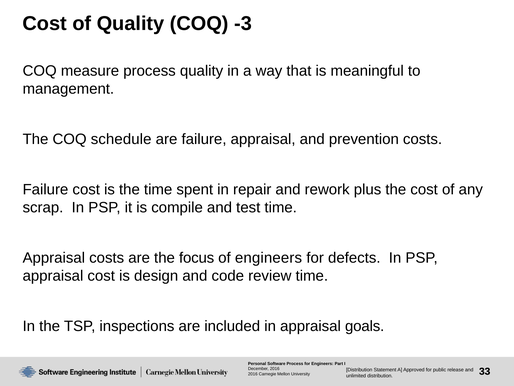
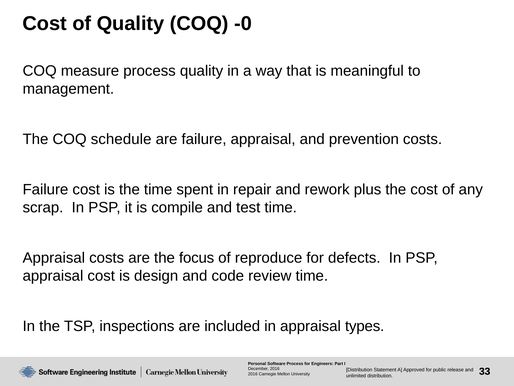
-3: -3 -> -0 (243, 24)
of engineers: engineers -> reproduce (269, 258)
goals: goals -> types (365, 326)
